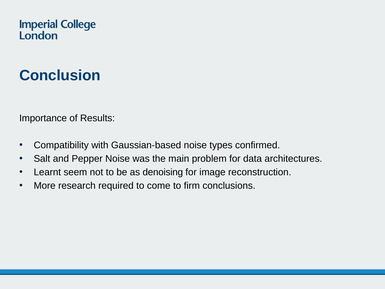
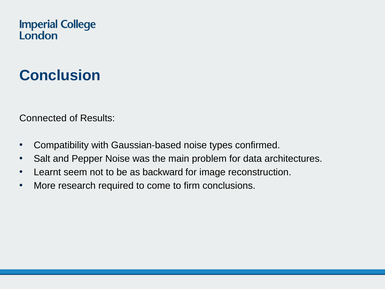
Importance: Importance -> Connected (43, 118)
denoising: denoising -> backward (163, 172)
